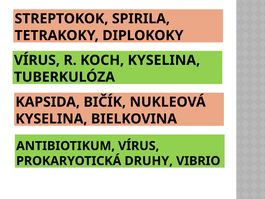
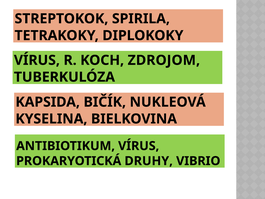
KOCH KYSELINA: KYSELINA -> ZDROJOM (164, 60)
